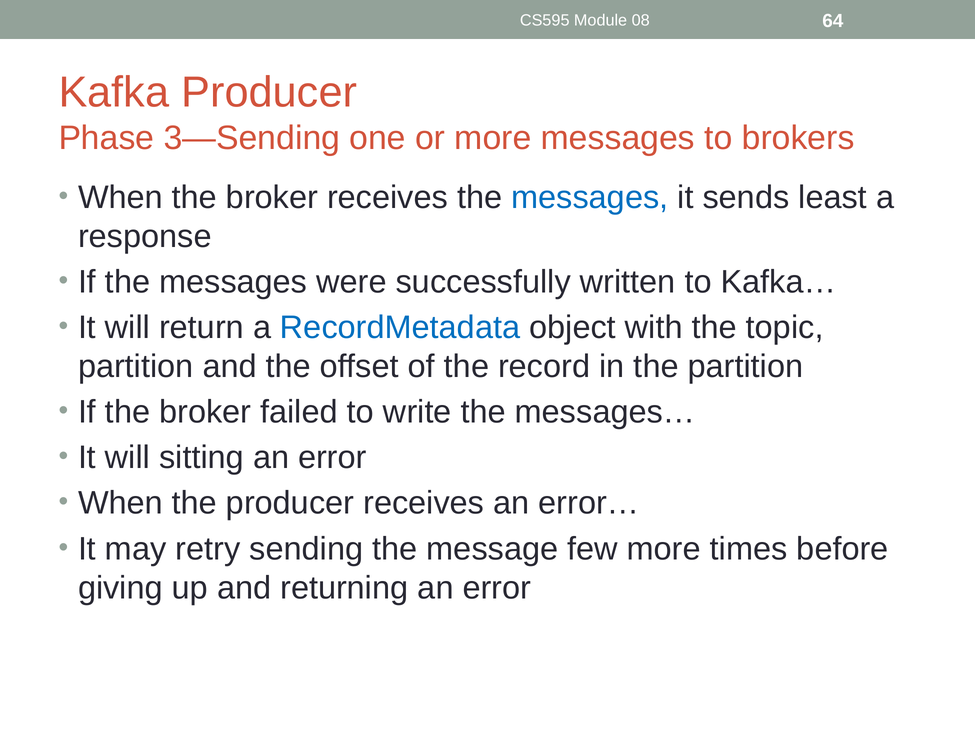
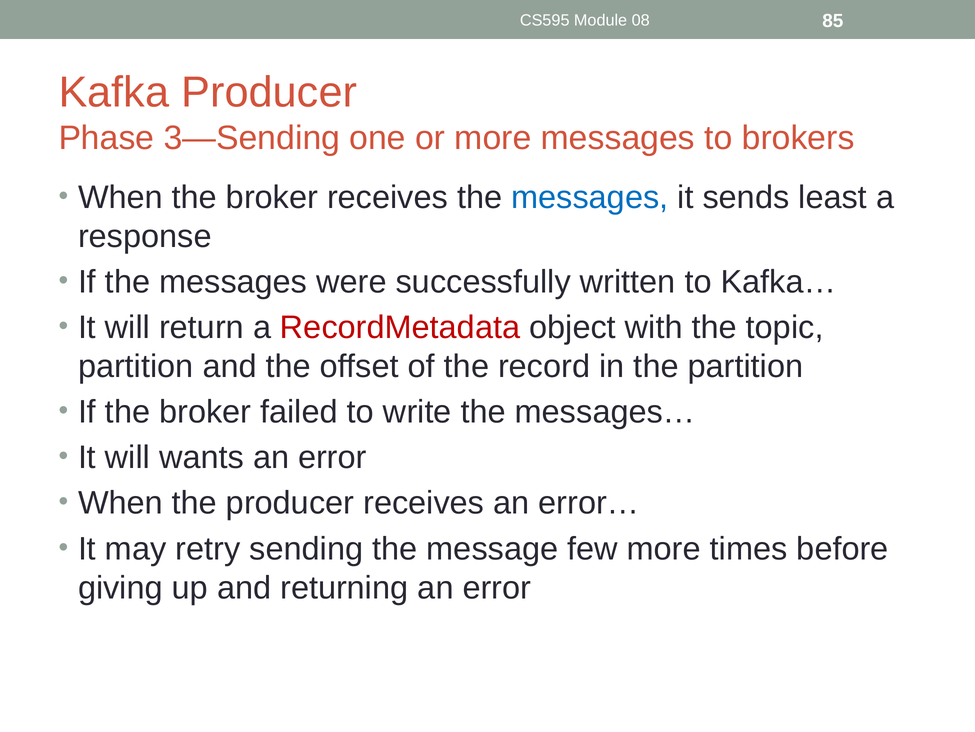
64: 64 -> 85 (833, 21)
RecordMetadata colour: blue -> red (400, 327)
sitting: sitting -> wants (202, 457)
